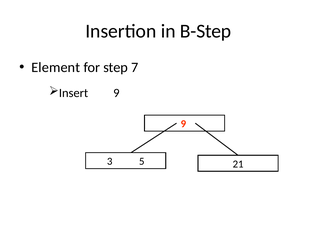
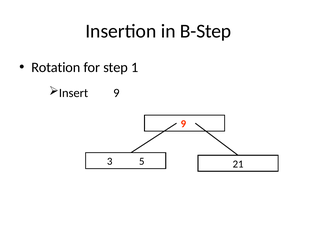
Element: Element -> Rotation (56, 67)
7: 7 -> 1 (135, 67)
